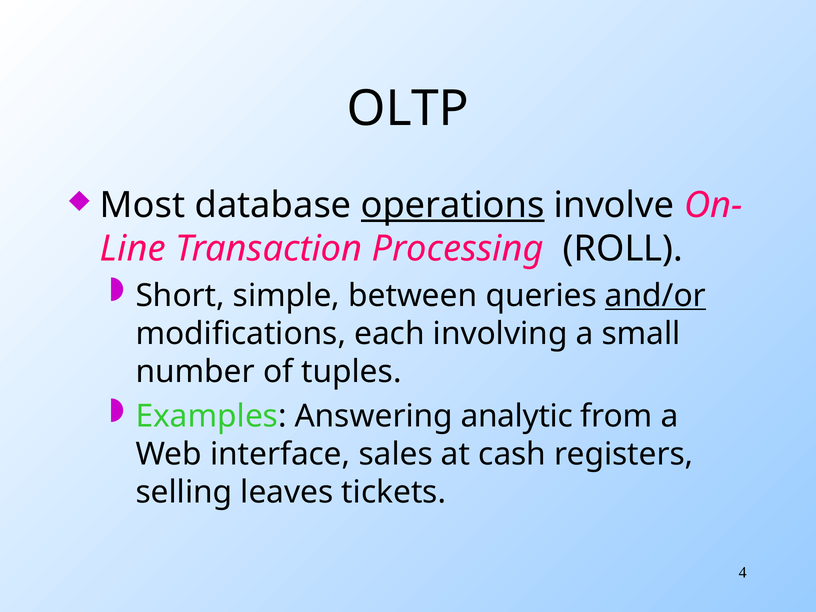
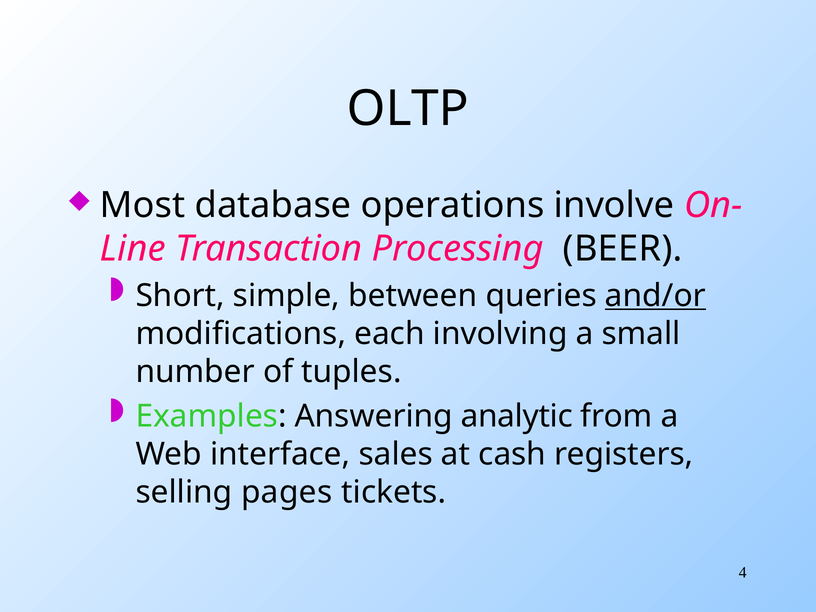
operations underline: present -> none (453, 205)
ROLL: ROLL -> BEER (623, 249)
leaves: leaves -> pages (287, 492)
